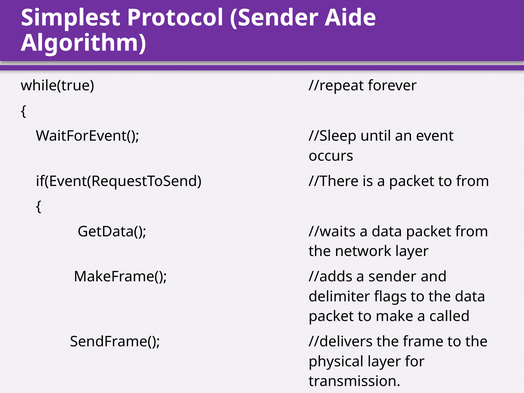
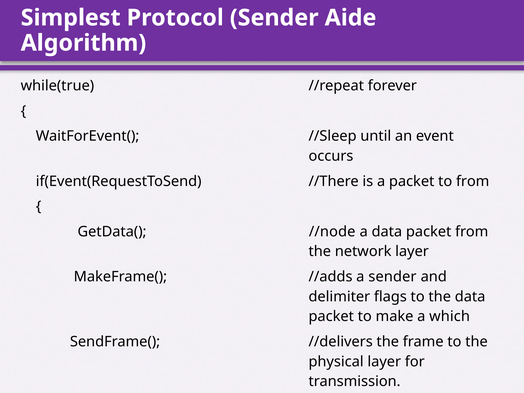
//waits: //waits -> //node (332, 232)
called: called -> which (450, 316)
